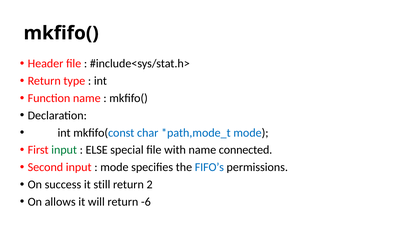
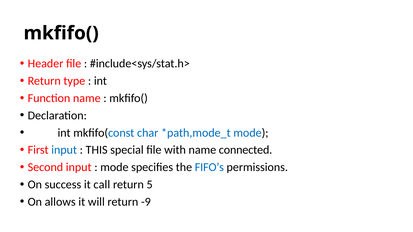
input colour: green -> blue (64, 150)
ELSE: ELSE -> THIS (97, 150)
still: still -> call (102, 185)
2: 2 -> 5 (150, 185)
-6: -6 -> -9 (146, 202)
